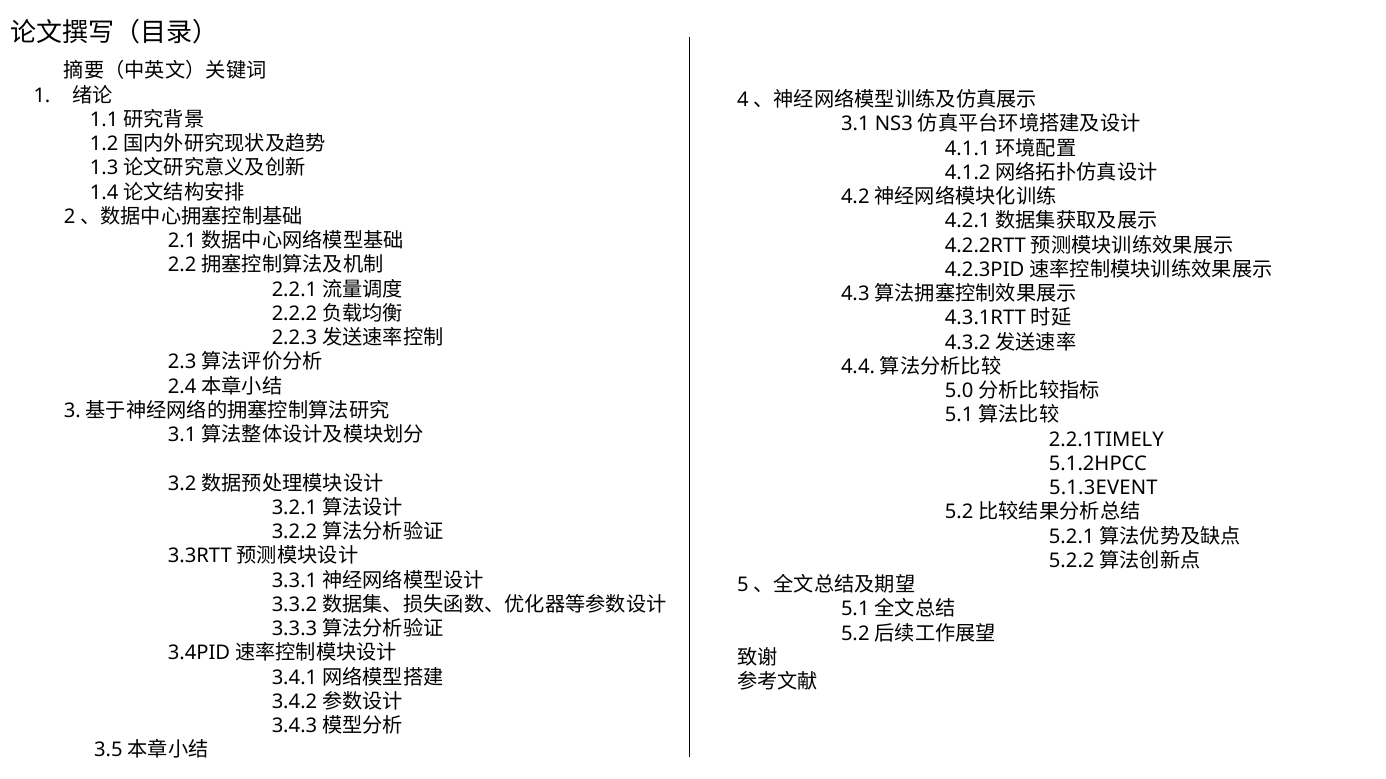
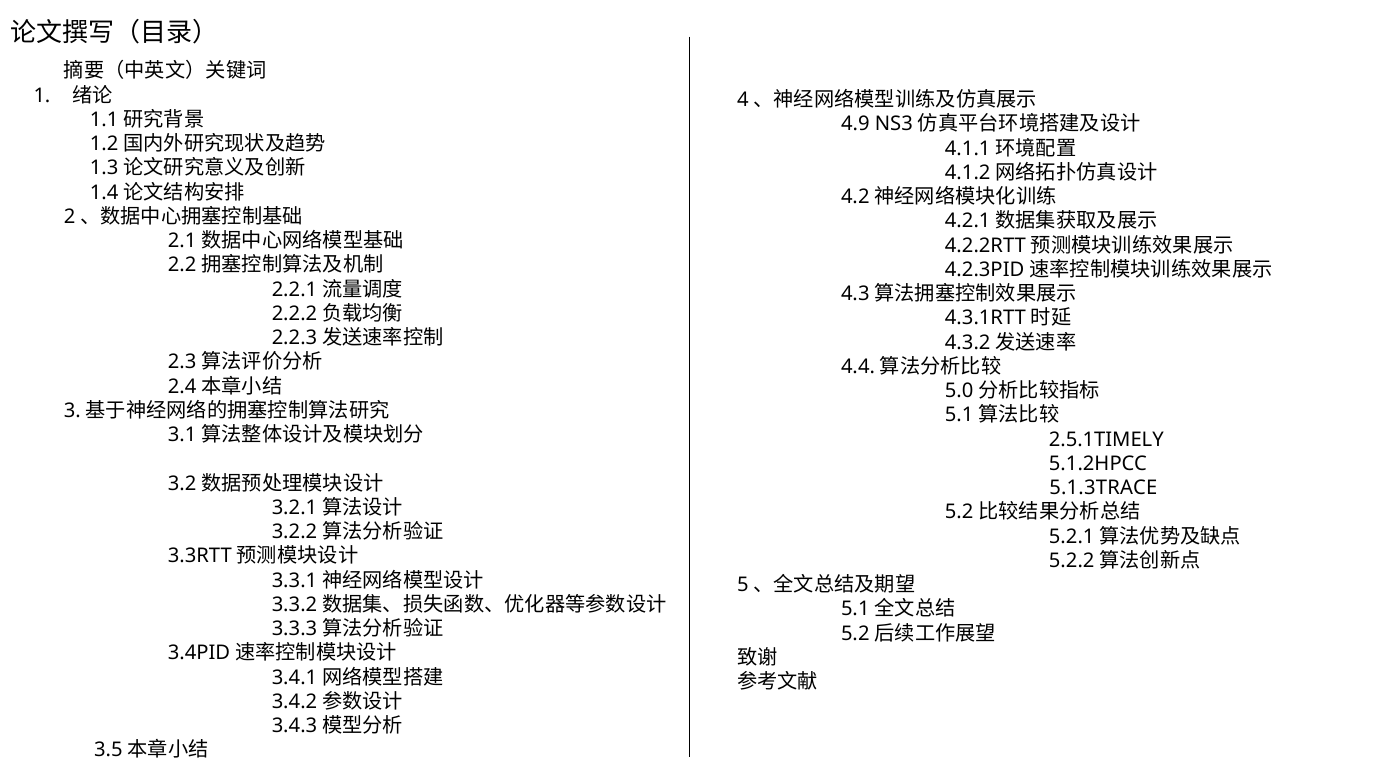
3.1: 3.1 -> 4.9 (855, 124)
2.2.1TIMELY: 2.2.1TIMELY -> 2.5.1TIMELY (1106, 440)
5.1.3EVENT: 5.1.3EVENT -> 5.1.3TRACE (1103, 488)
